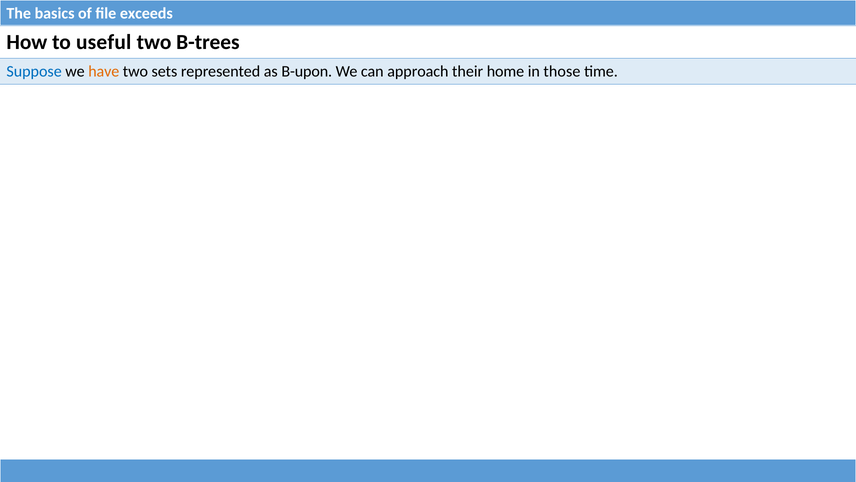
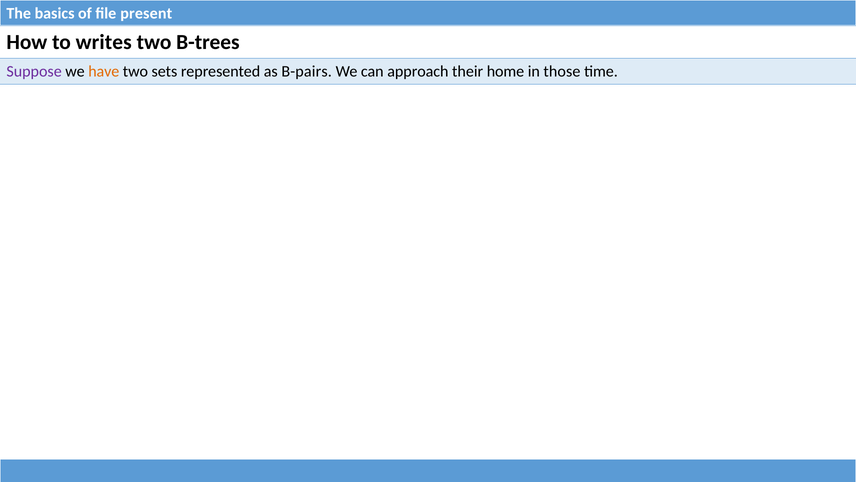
exceeds: exceeds -> present (146, 13)
useful: useful -> writes (104, 42)
Suppose colour: blue -> purple (34, 71)
B-upon: B-upon -> B-pairs (307, 71)
